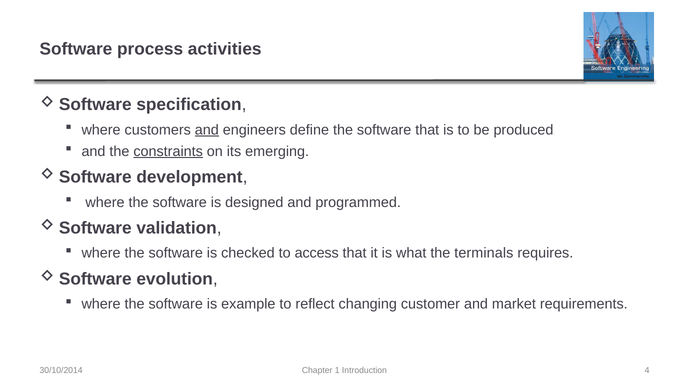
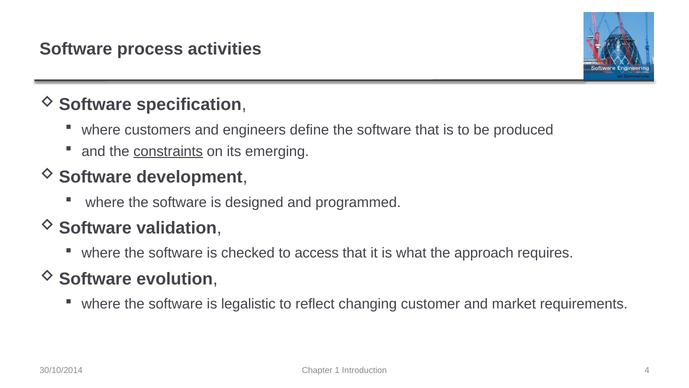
and underline: present -> none (207, 130)
terminals: terminals -> approach (484, 253)
example: example -> legalistic (248, 304)
